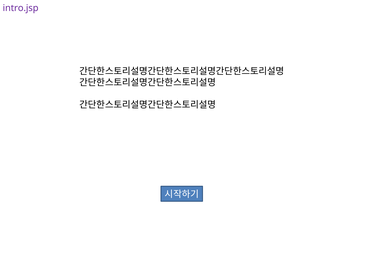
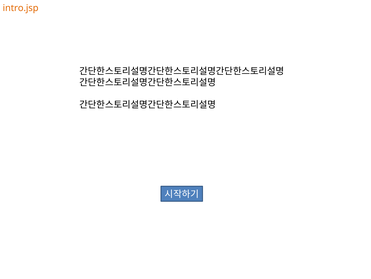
intro.jsp colour: purple -> orange (21, 8)
